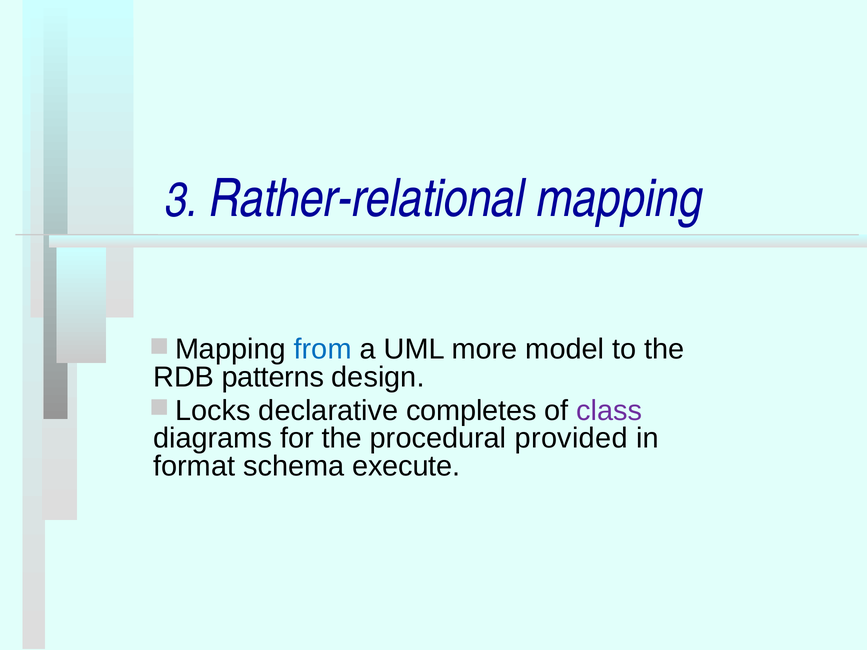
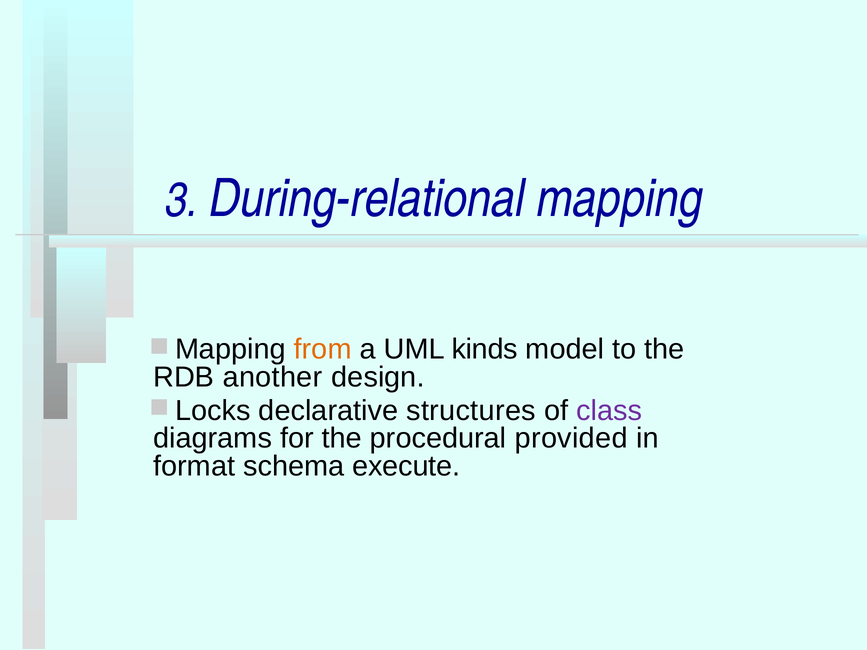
Rather-relational: Rather-relational -> During-relational (367, 199)
from colour: blue -> orange (323, 349)
more: more -> kinds (485, 349)
patterns: patterns -> another (273, 377)
completes: completes -> structures (471, 411)
